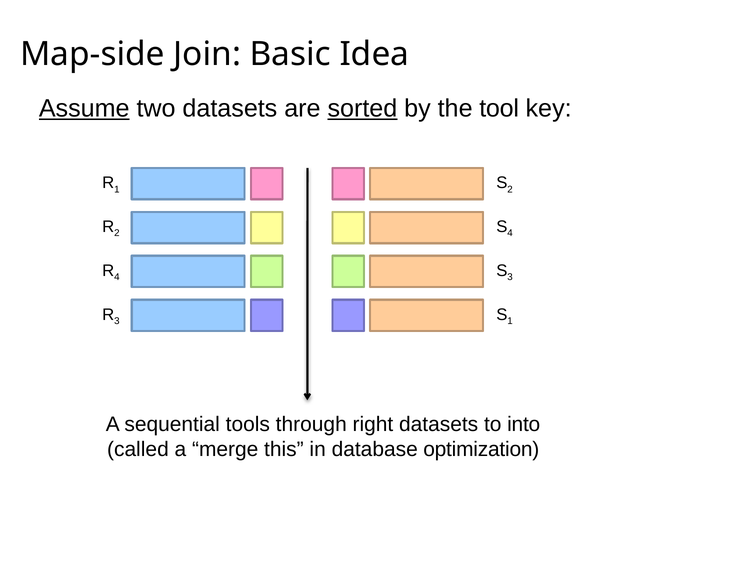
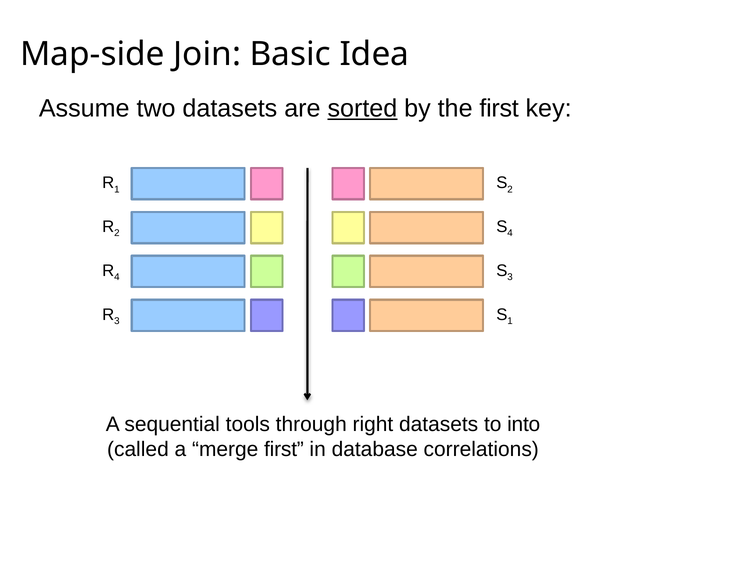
Assume underline: present -> none (84, 108)
the tool: tool -> first (499, 108)
merge this: this -> first (284, 449)
optimization: optimization -> correlations (481, 449)
